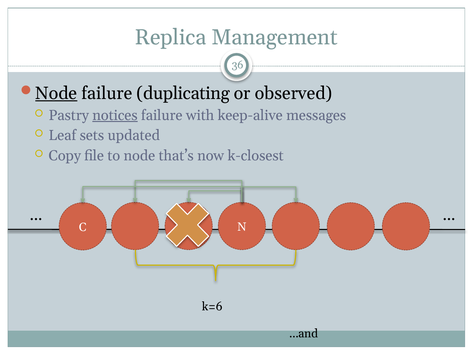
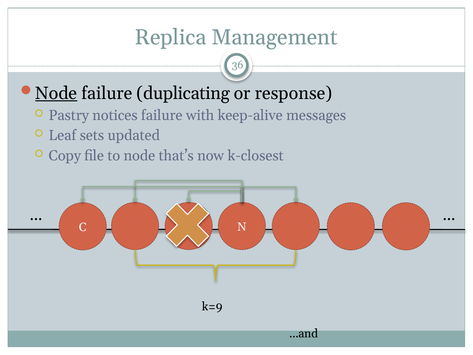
observed: observed -> response (294, 93)
notices underline: present -> none (115, 115)
k=6: k=6 -> k=9 (212, 306)
